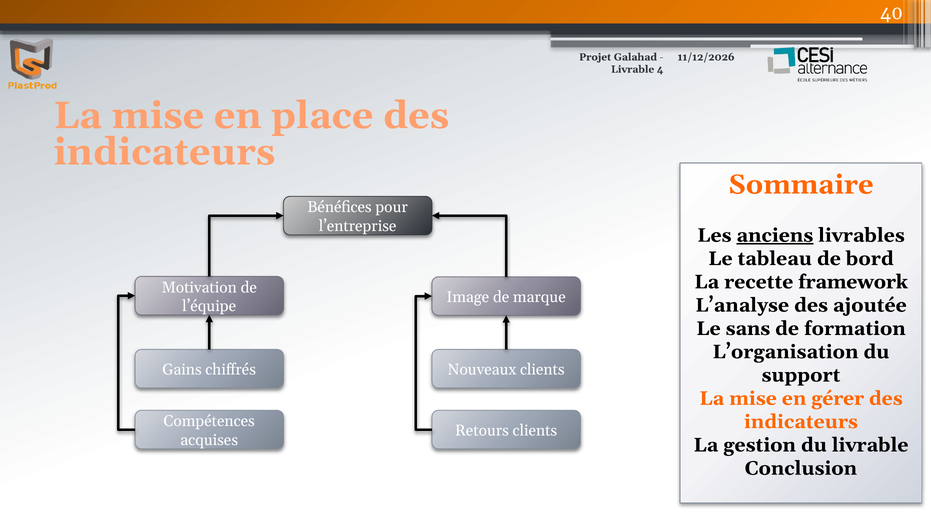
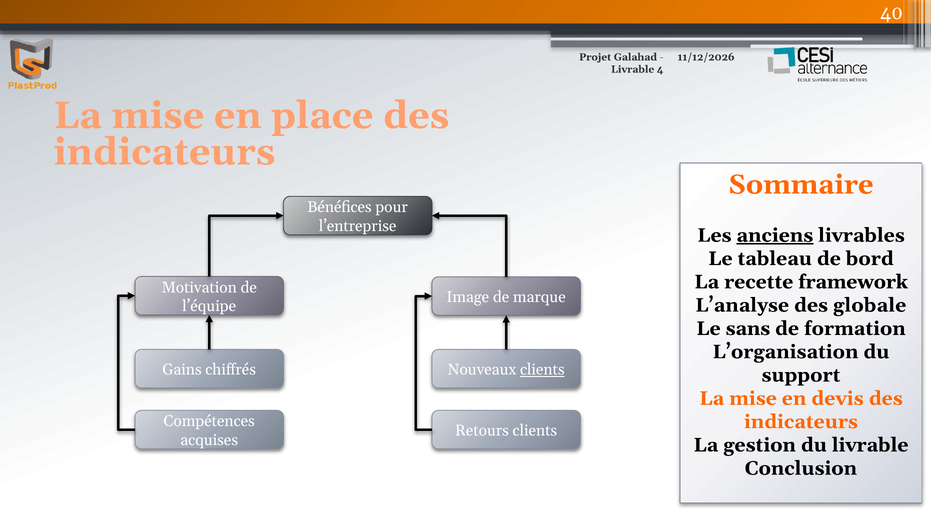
ajoutée: ajoutée -> globale (870, 305)
clients underline: none -> present (542, 370)
gérer: gérer -> devis (837, 398)
